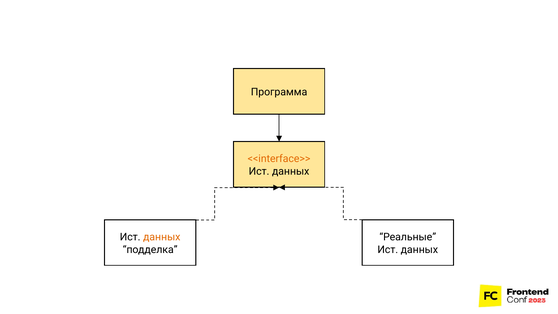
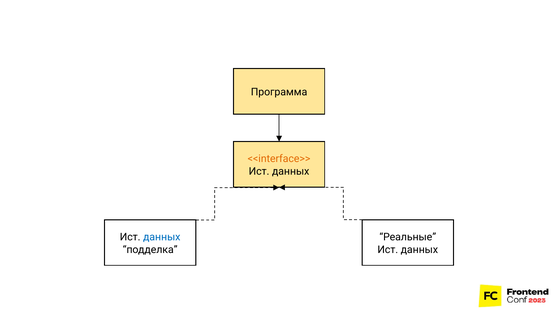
данных colour: orange -> blue (162, 237)
